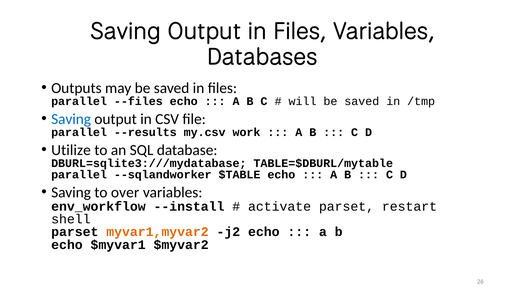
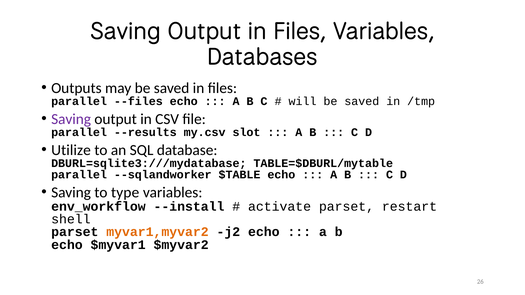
Saving colour: blue -> purple (71, 119)
work: work -> slot (246, 132)
over: over -> type (125, 193)
